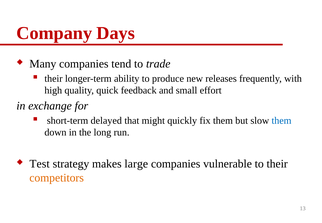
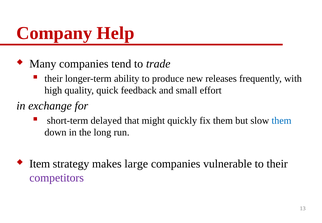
Days: Days -> Help (116, 33)
Test: Test -> Item (40, 164)
competitors colour: orange -> purple (57, 178)
